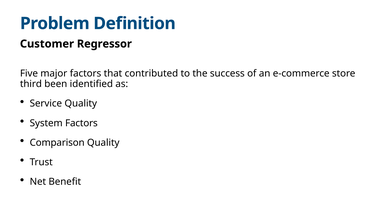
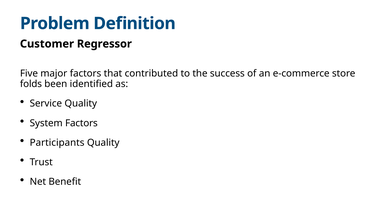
third: third -> folds (31, 84)
Comparison: Comparison -> Participants (57, 143)
